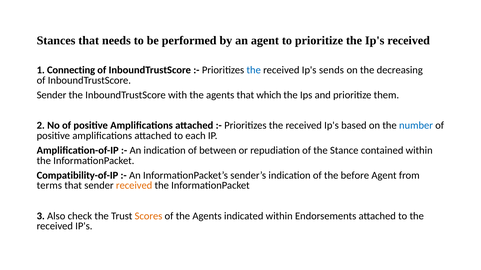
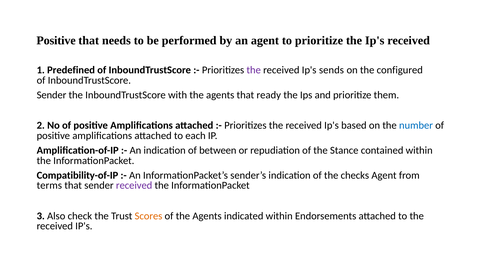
Stances: Stances -> Positive (56, 40)
Connecting: Connecting -> Predefined (71, 70)
the colour: blue -> purple (254, 70)
decreasing: decreasing -> configured (400, 70)
which: which -> ready (269, 95)
before: before -> checks (355, 176)
received colour: orange -> purple (134, 186)
